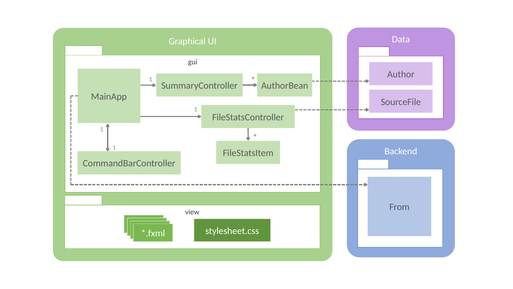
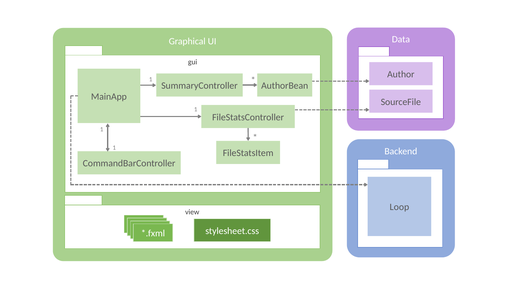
From: From -> Loop (399, 207)
